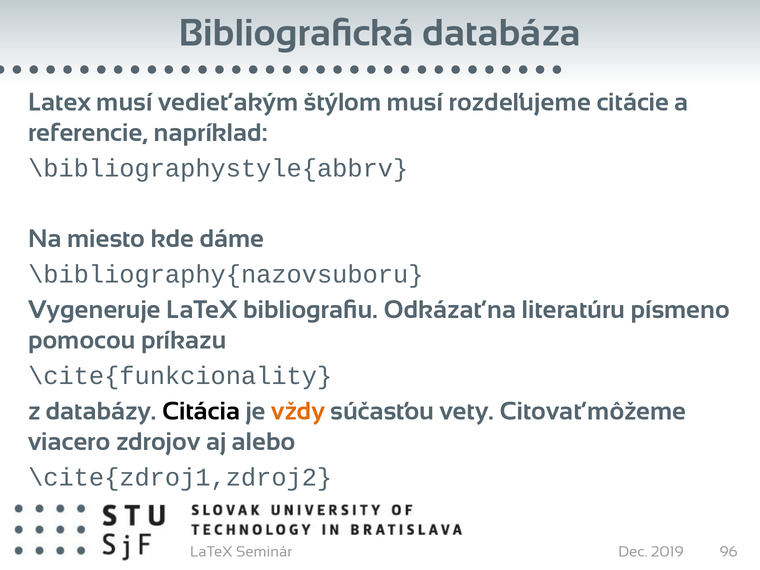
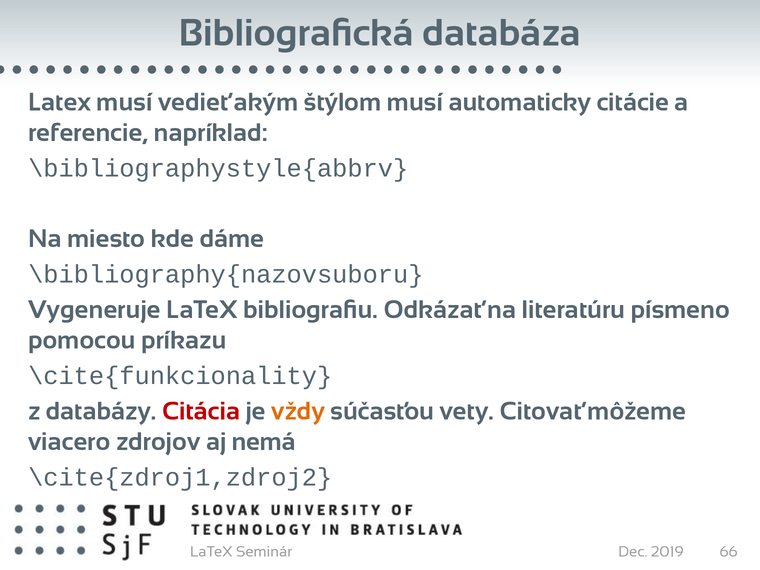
rozdeľujeme: rozdeľujeme -> automaticky (520, 102)
Citácia colour: black -> red (201, 411)
alebo: alebo -> nemá (264, 442)
96: 96 -> 66 (729, 552)
